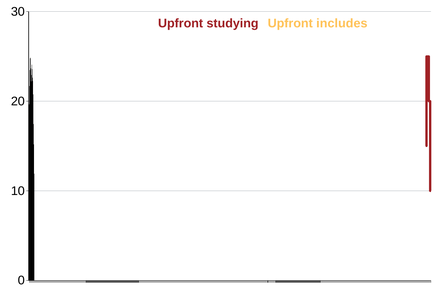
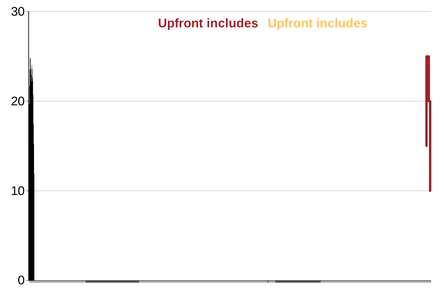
studying: studying -> includes (232, 23)
